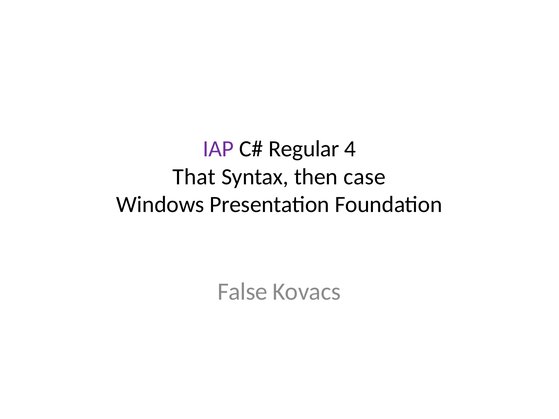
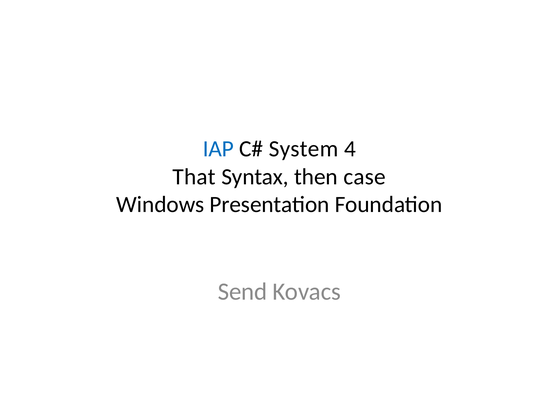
IAP colour: purple -> blue (218, 149)
Regular: Regular -> System (304, 149)
False: False -> Send (242, 292)
